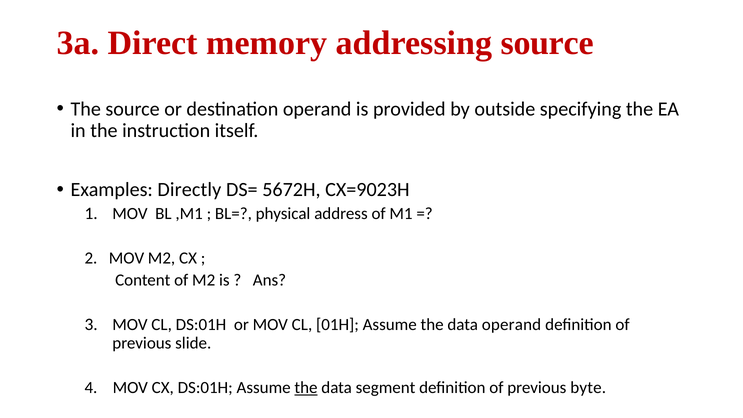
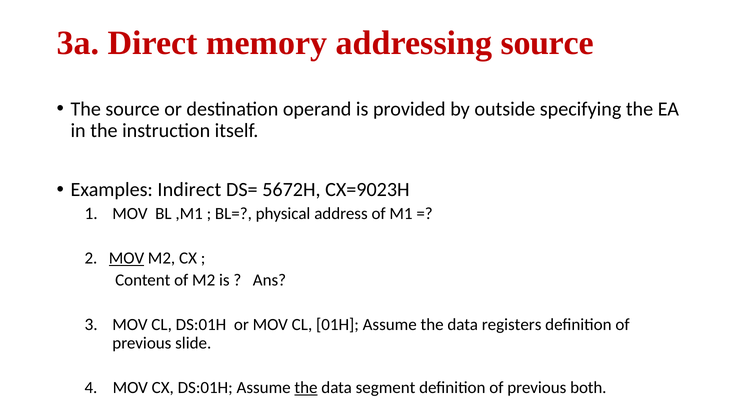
Directly: Directly -> Indirect (189, 190)
MOV underline: none -> present (127, 258)
data operand: operand -> registers (512, 325)
byte: byte -> both (588, 388)
